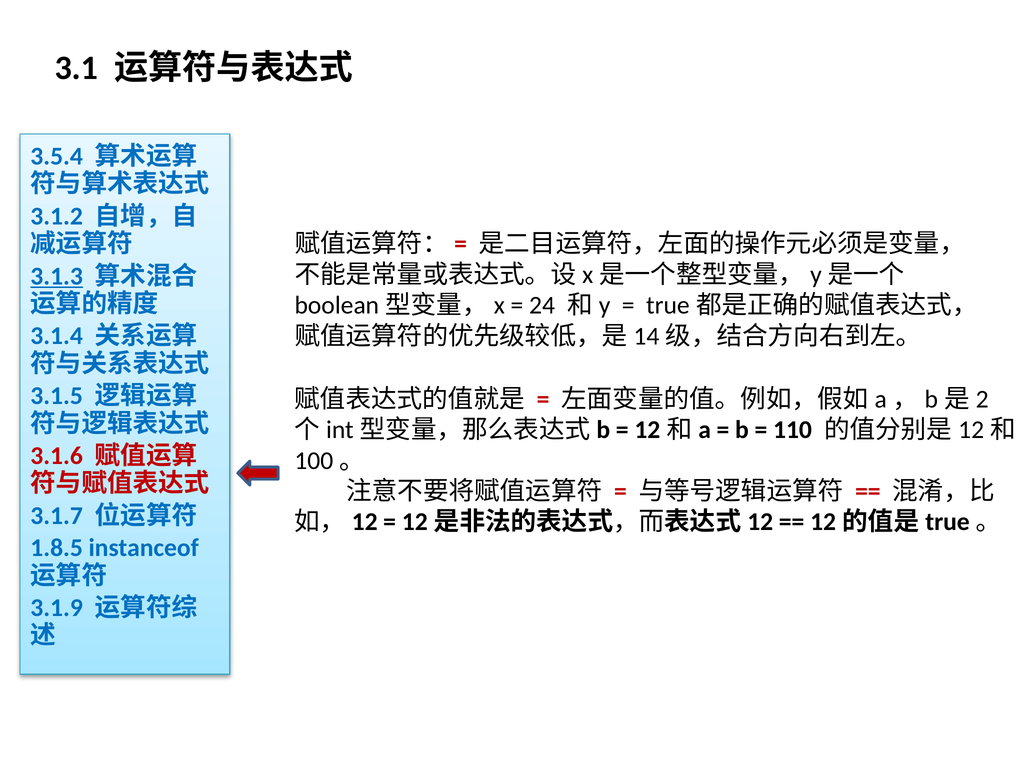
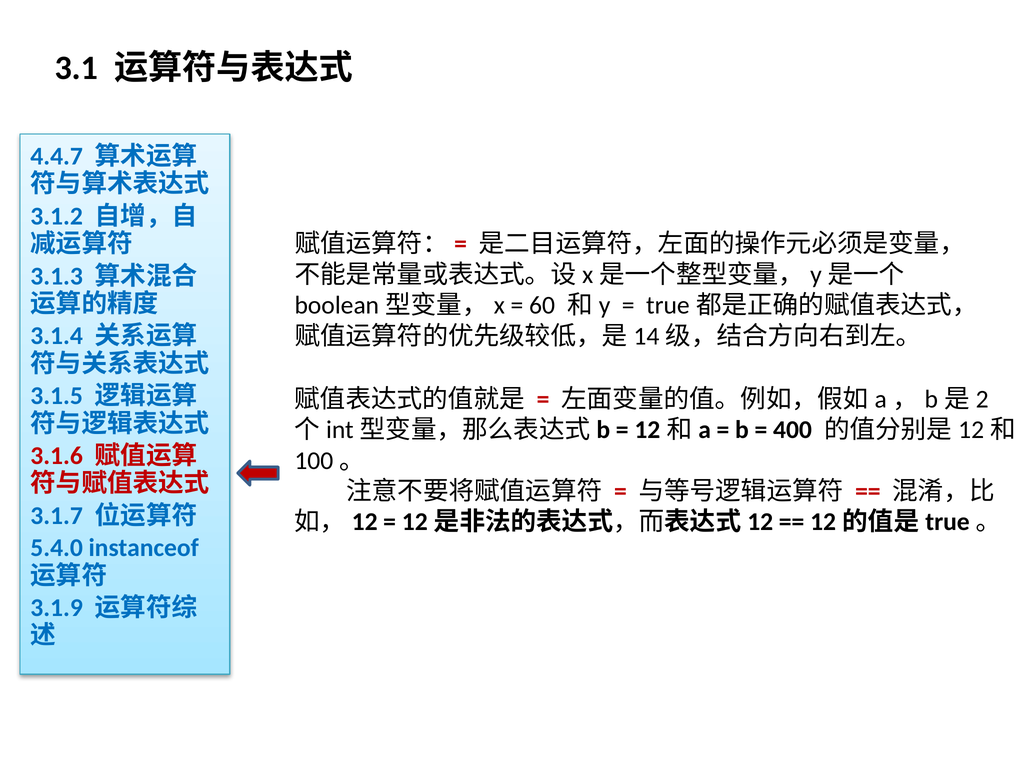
3.5.4: 3.5.4 -> 4.4.7 (57, 156)
3.1.3 underline: present -> none (57, 276)
24: 24 -> 60 (542, 305)
110: 110 -> 400 (793, 430)
1.8.5: 1.8.5 -> 5.4.0 (57, 548)
